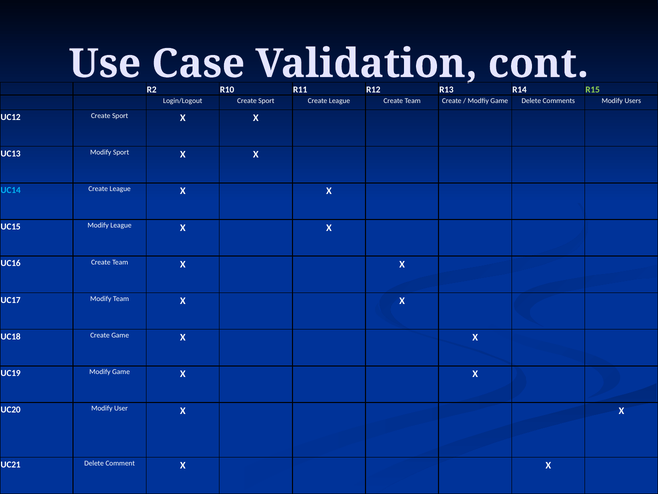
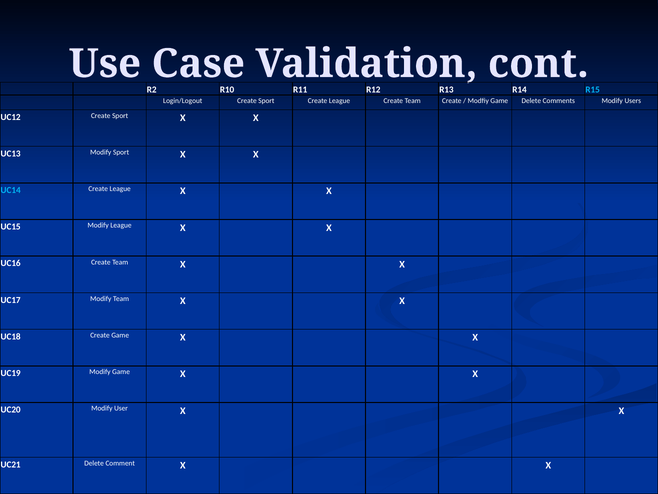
R15 colour: light green -> light blue (593, 90)
